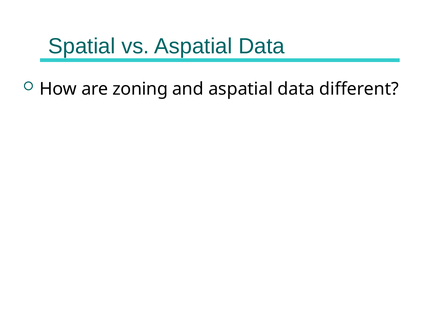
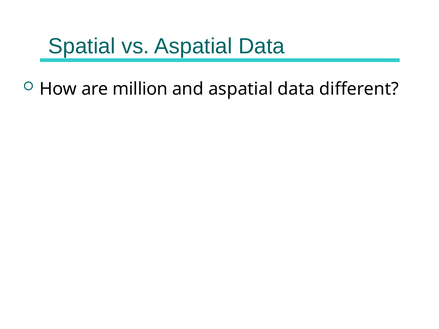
zoning: zoning -> million (140, 89)
